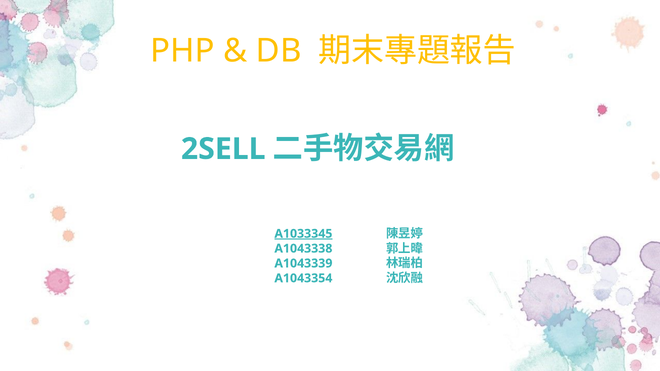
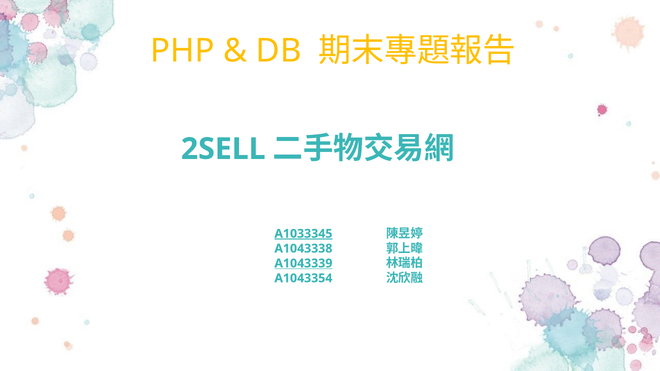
A1043339 underline: none -> present (303, 264)
